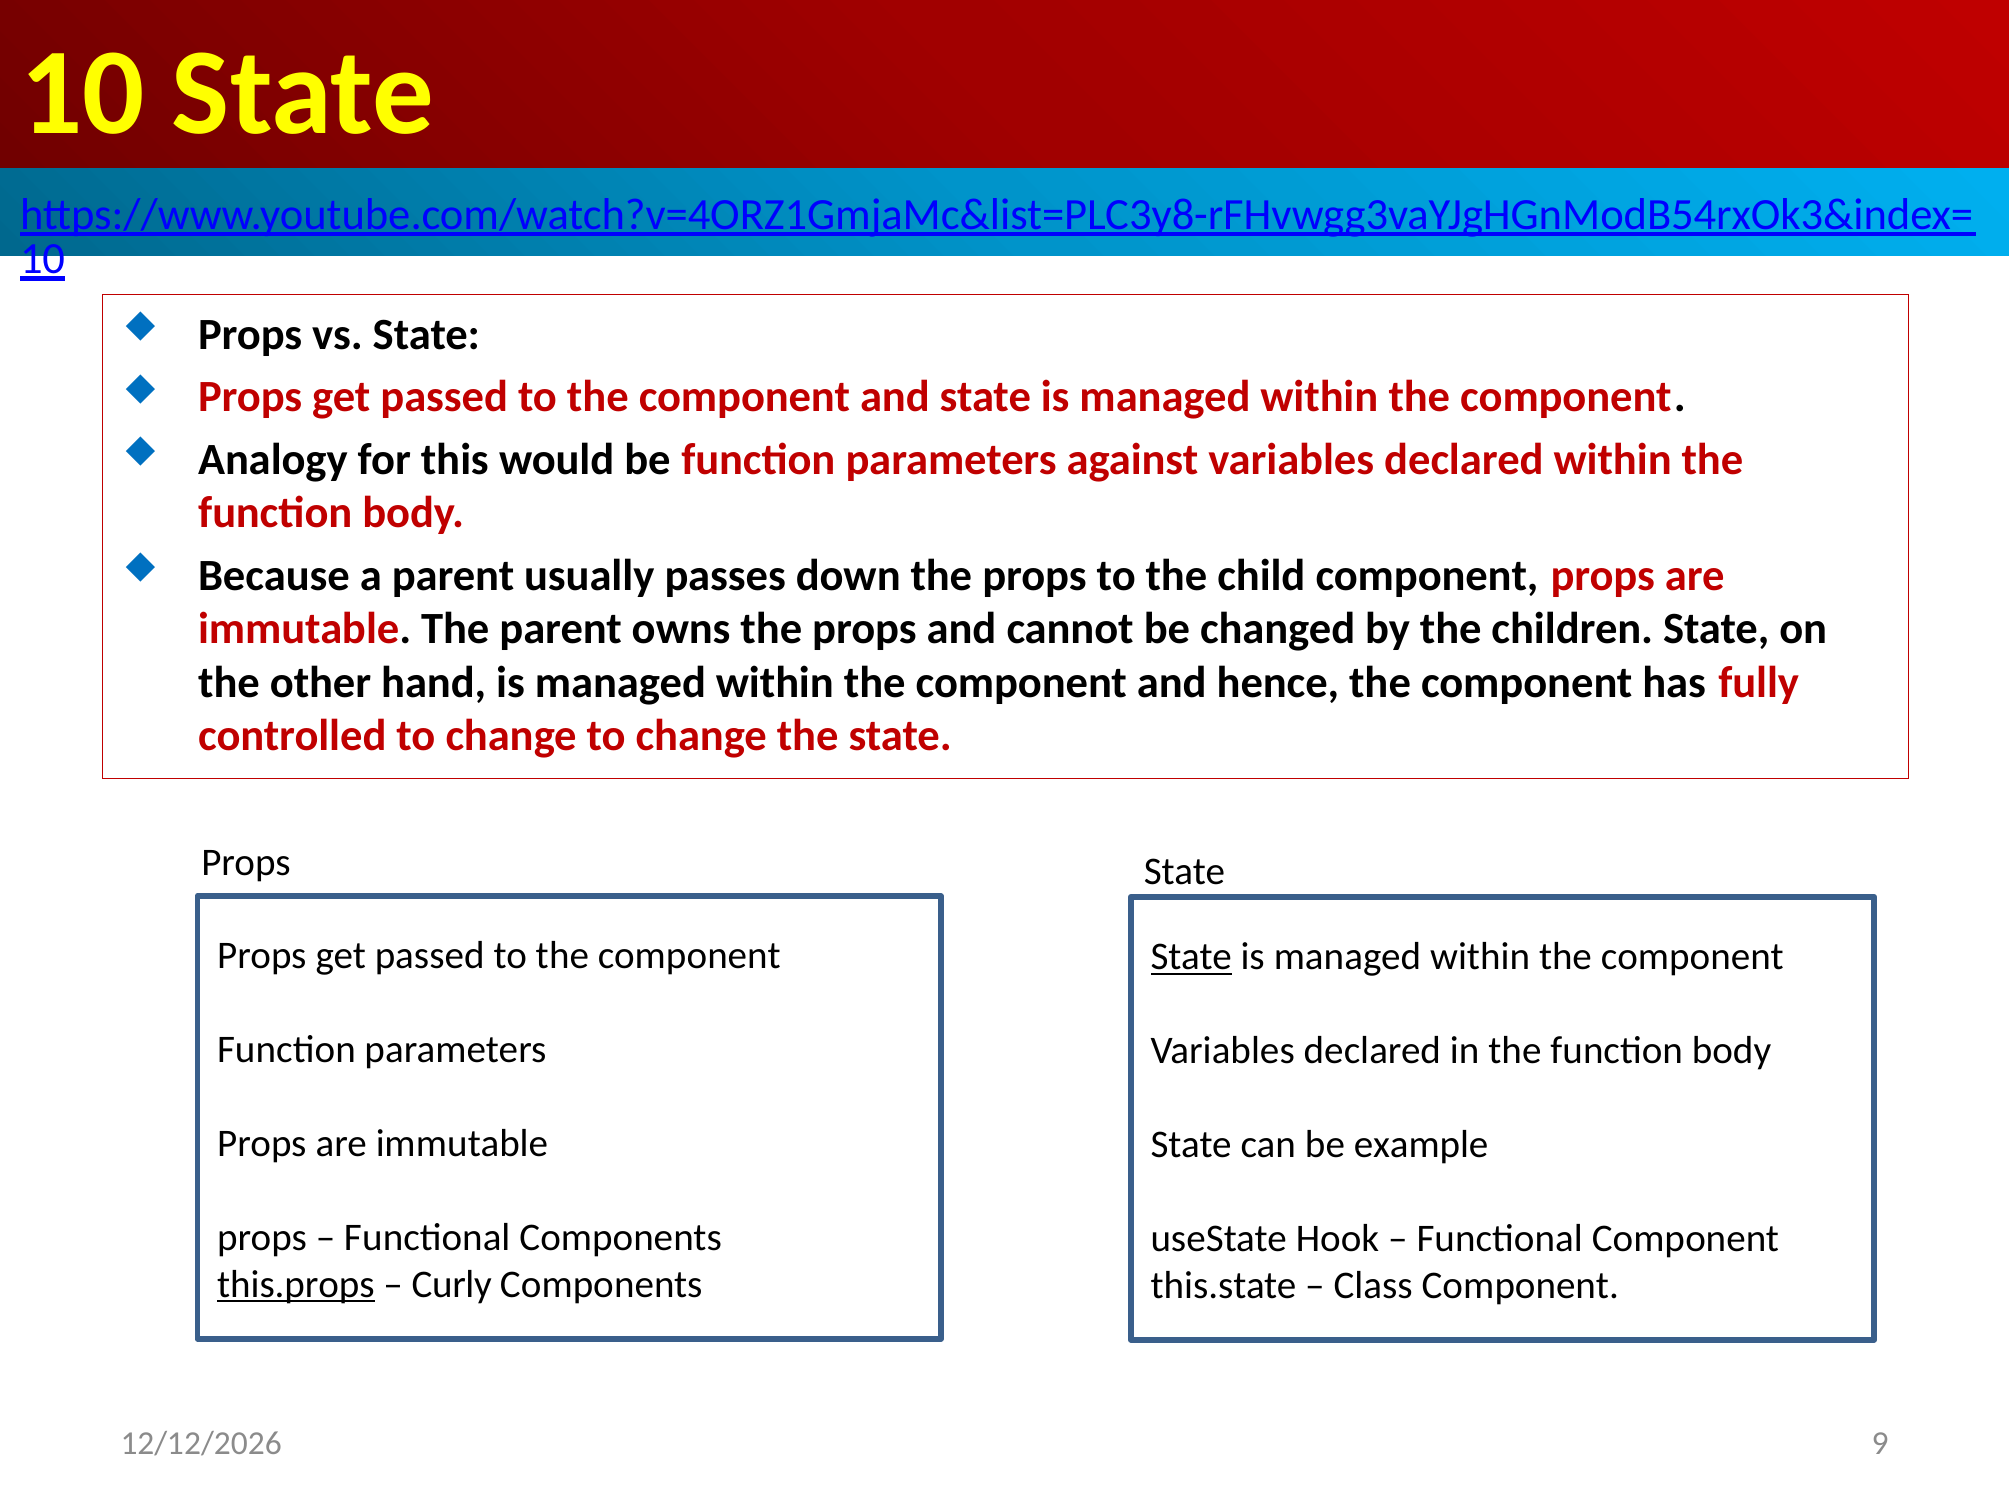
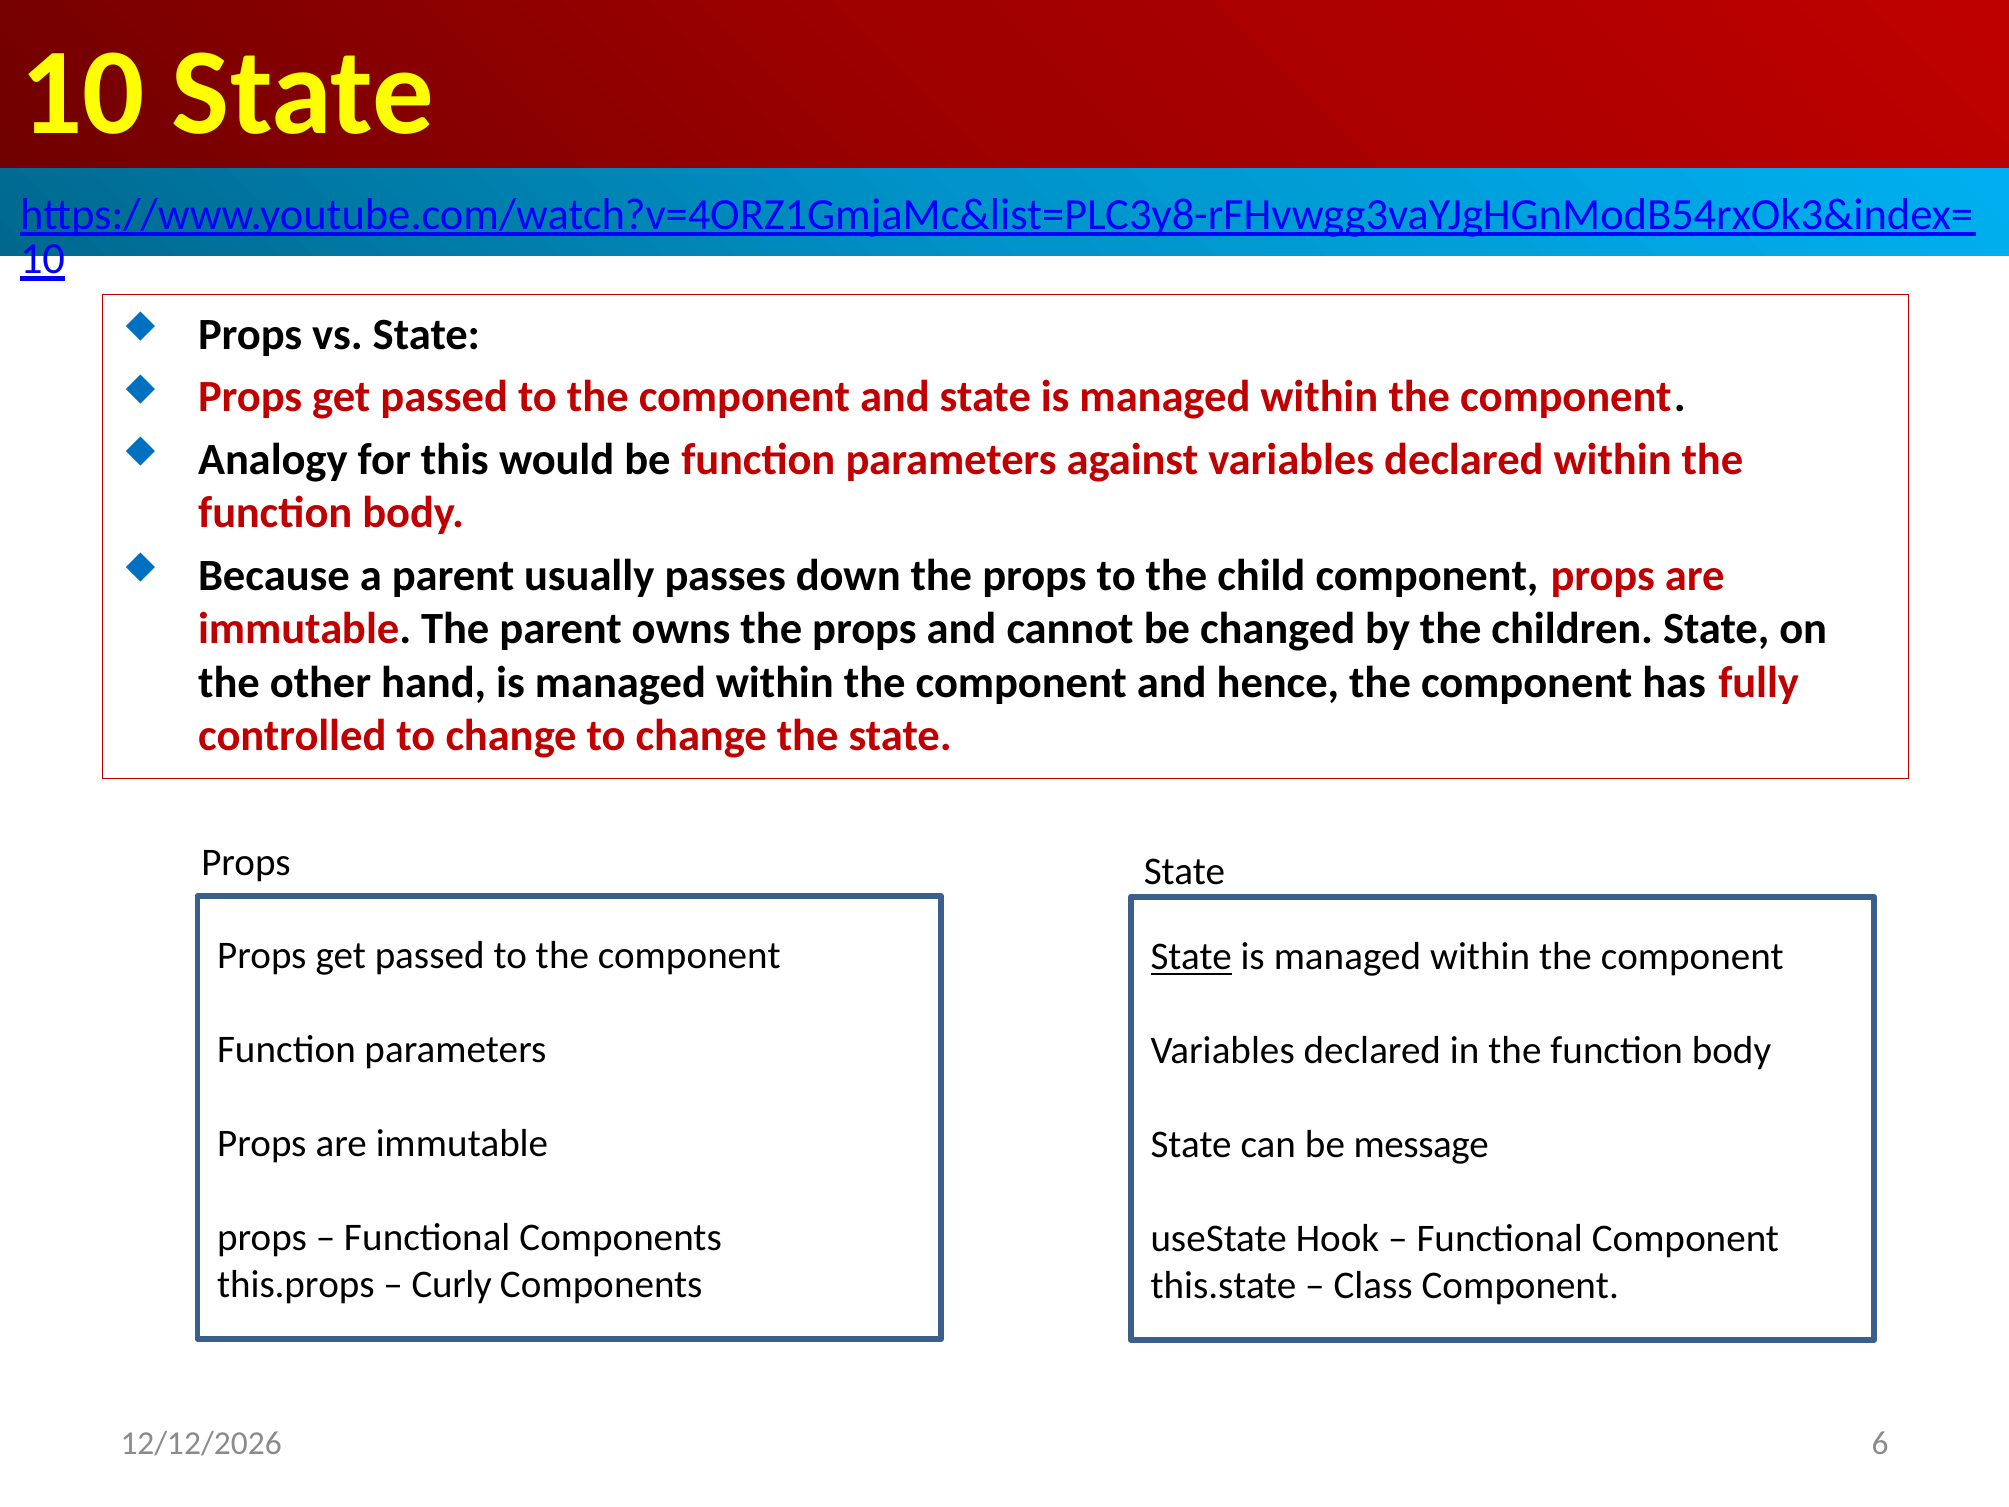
example: example -> message (1421, 1144)
this.props underline: present -> none (296, 1284)
9: 9 -> 6 (1880, 1443)
